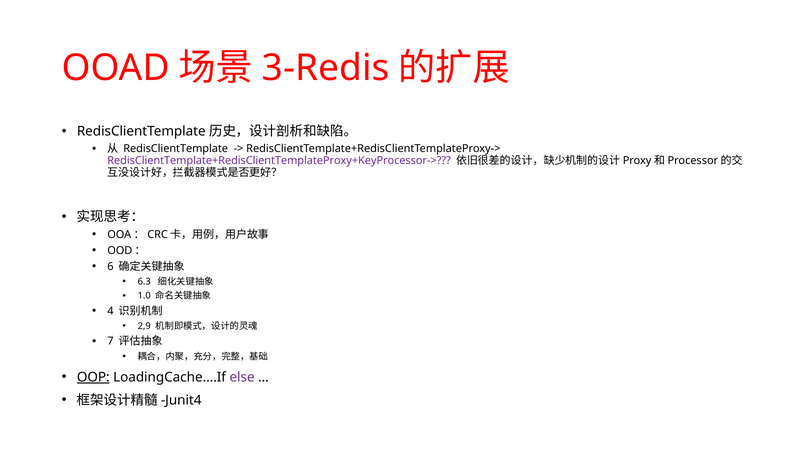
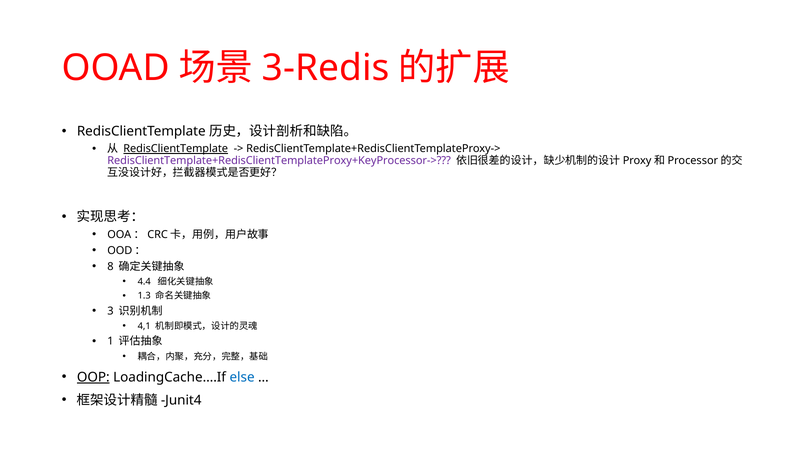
RedisClientTemplate underline: none -> present (176, 149)
6: 6 -> 8 (110, 267)
6.3: 6.3 -> 4.4 (144, 282)
1.0: 1.0 -> 1.3 (144, 296)
4: 4 -> 3 (110, 311)
2,9: 2,9 -> 4,1 (144, 327)
7: 7 -> 1 (110, 342)
else colour: purple -> blue (242, 378)
